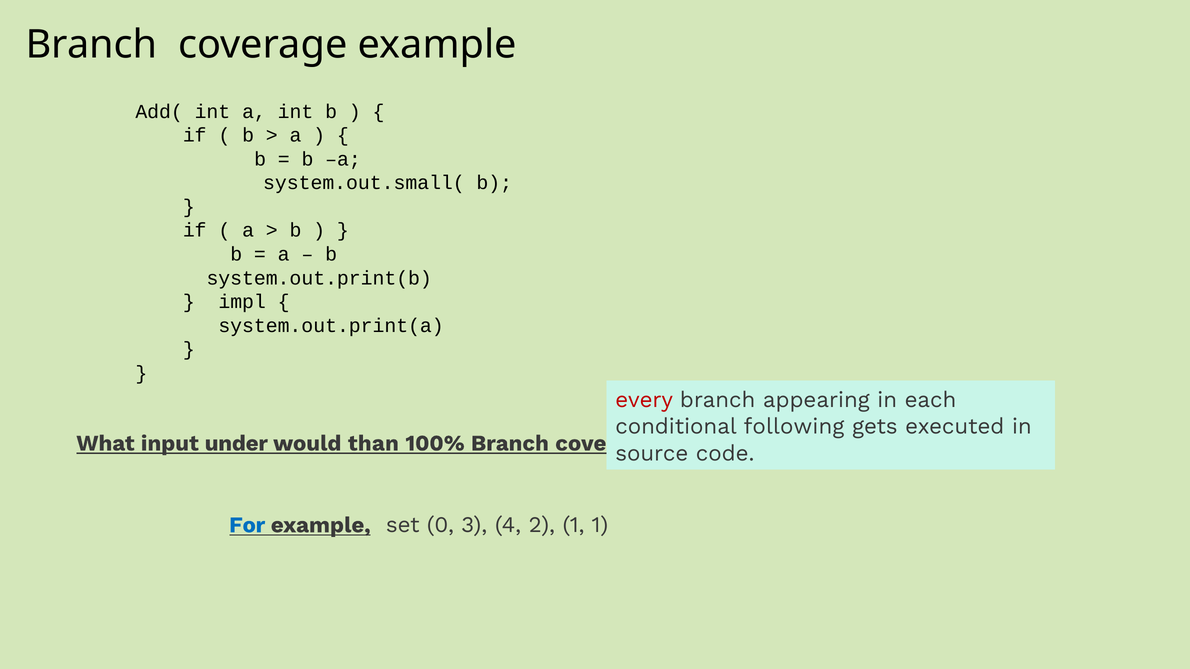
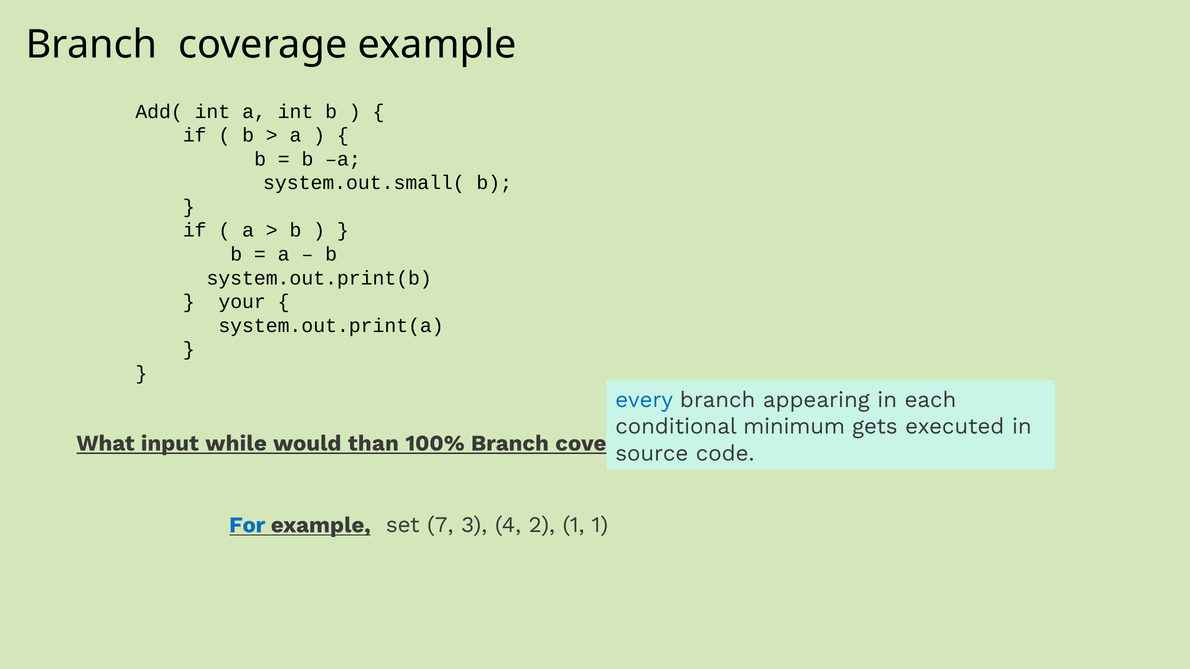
impl: impl -> your (242, 302)
every colour: red -> blue (644, 400)
following: following -> minimum (794, 427)
under: under -> while (236, 443)
0: 0 -> 7 (440, 525)
